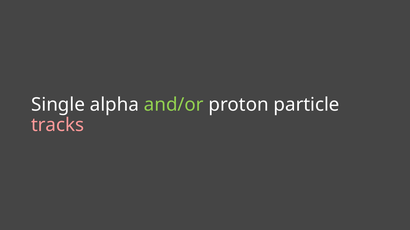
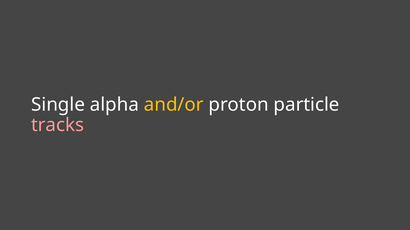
and/or colour: light green -> yellow (174, 105)
